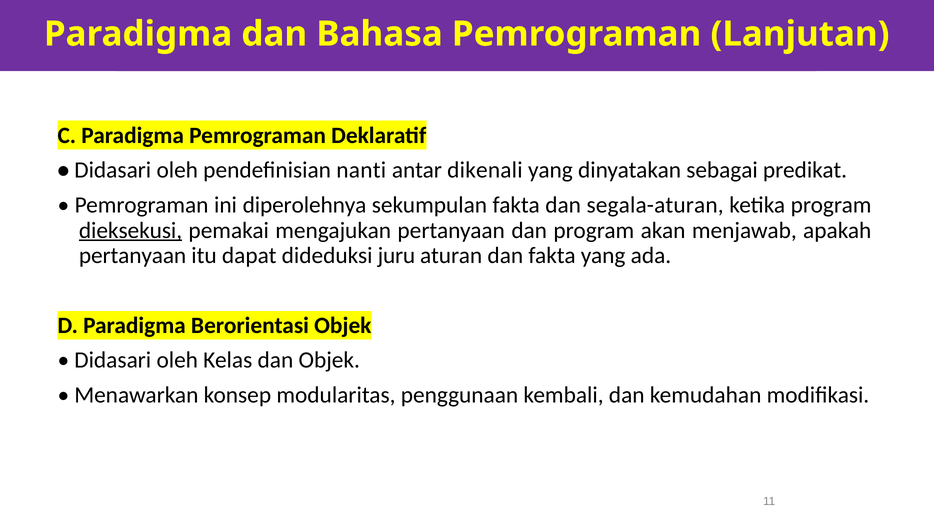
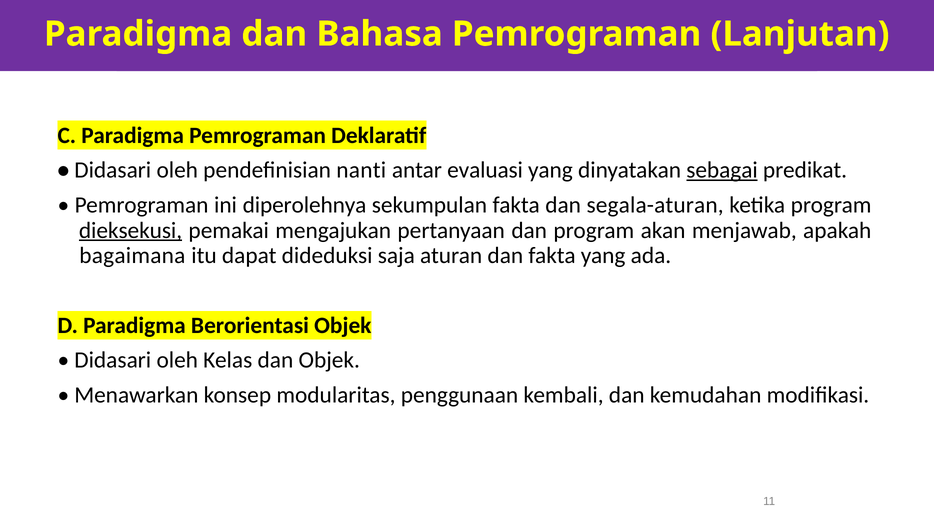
dikenali: dikenali -> evaluasi (485, 170)
sebagai underline: none -> present (722, 170)
pertanyaan: pertanyaan -> bagaimana (132, 256)
juru: juru -> saja (396, 256)
